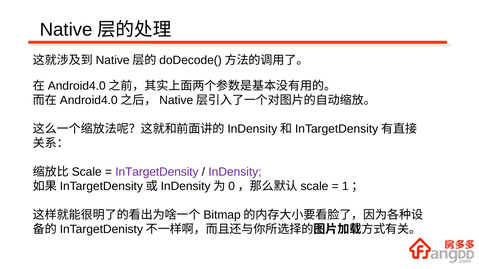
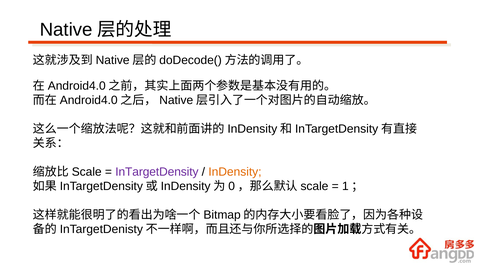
InDensity colour: purple -> orange (235, 172)
